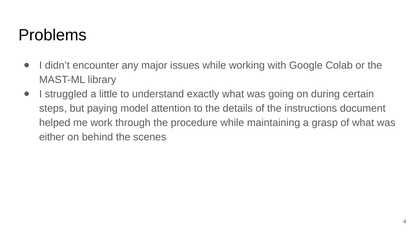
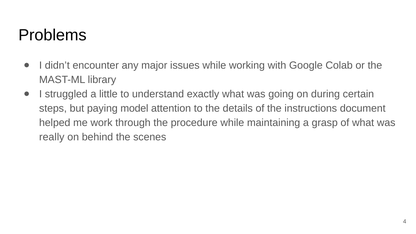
either: either -> really (52, 137)
